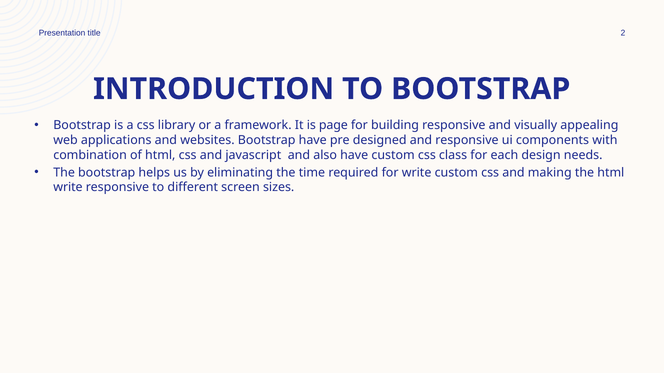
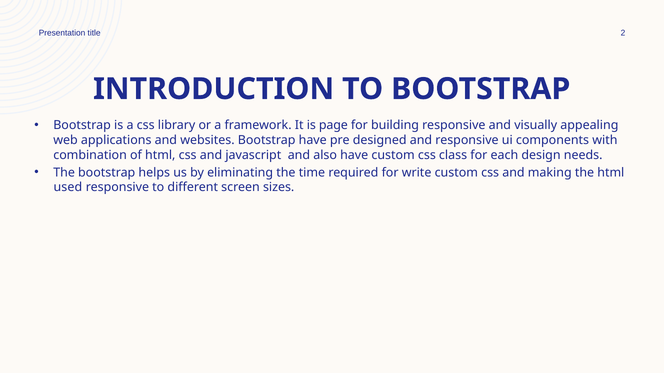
write: write -> used (68, 188)
